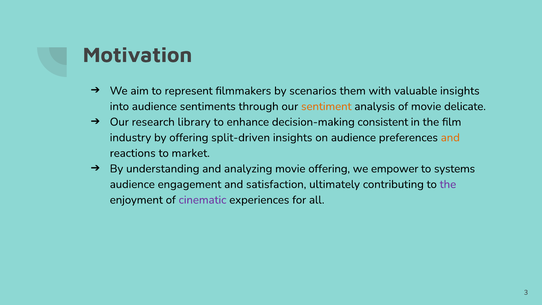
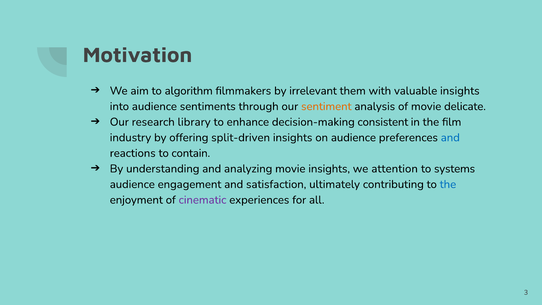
represent: represent -> algorithm (189, 91)
scenarios: scenarios -> irrelevant (313, 91)
and colour: orange -> blue (450, 137)
market: market -> contain (191, 153)
movie offering: offering -> insights (329, 169)
empower: empower -> attention (395, 169)
the colour: purple -> blue (448, 184)
